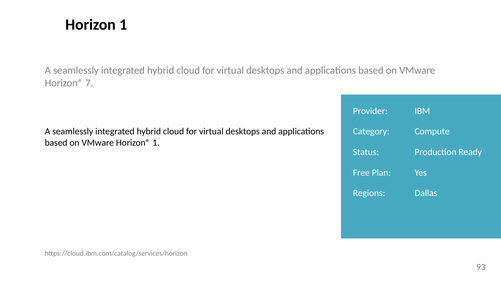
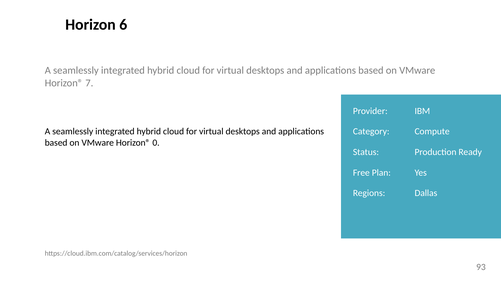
Horizon 1: 1 -> 6 (123, 25)
Horizon® 1: 1 -> 0 (156, 143)
